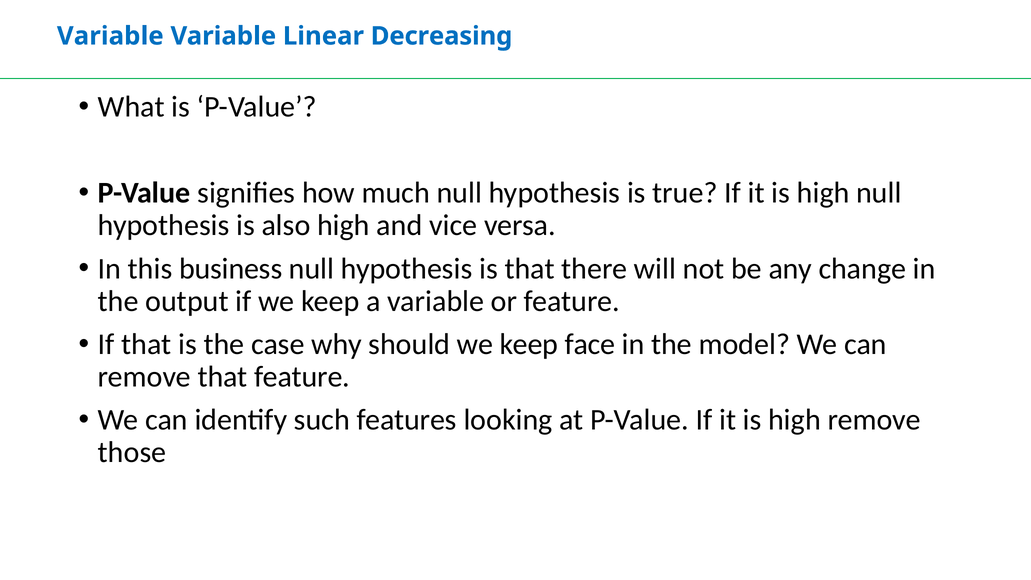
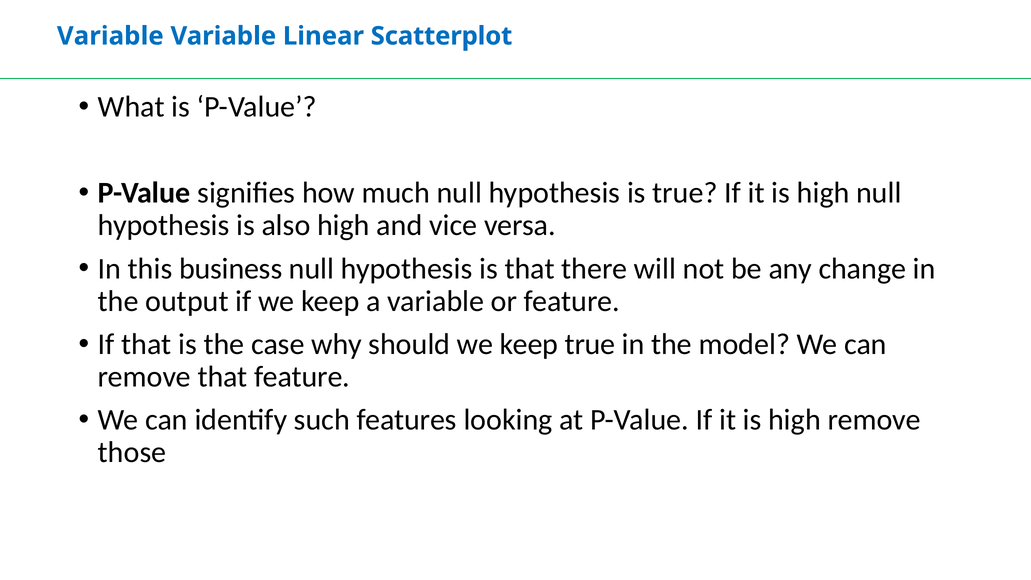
Decreasing: Decreasing -> Scatterplot (441, 36)
keep face: face -> true (590, 344)
